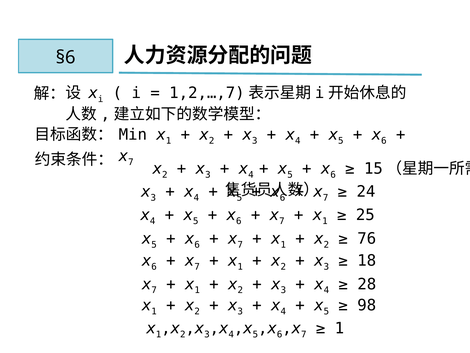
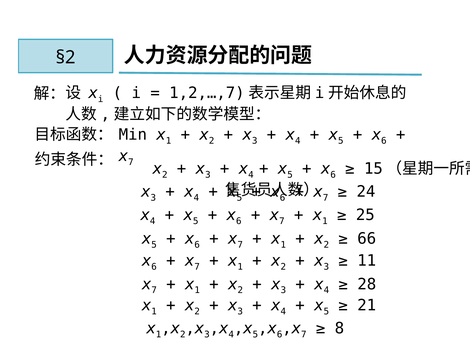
§6: §6 -> §2 (66, 57)
76: 76 -> 66 (367, 238)
18: 18 -> 11 (367, 260)
98: 98 -> 21 (367, 305)
1: 1 -> 8 (339, 328)
